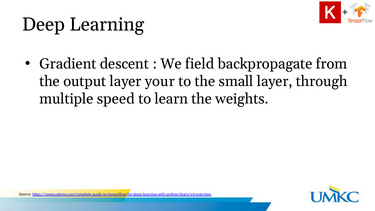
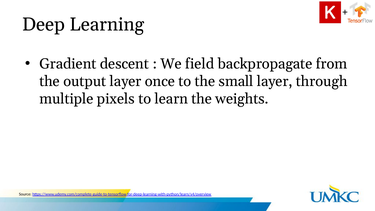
your: your -> once (160, 81)
speed: speed -> pixels (116, 99)
